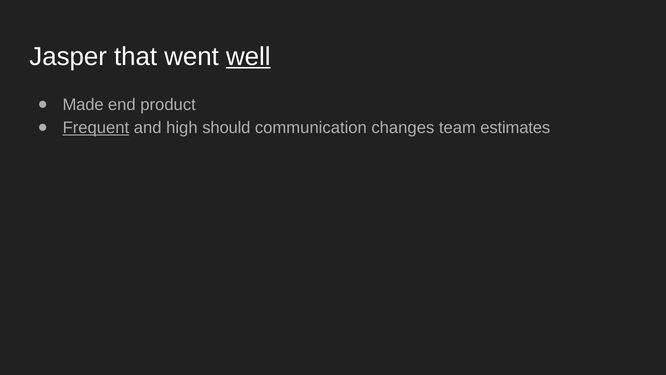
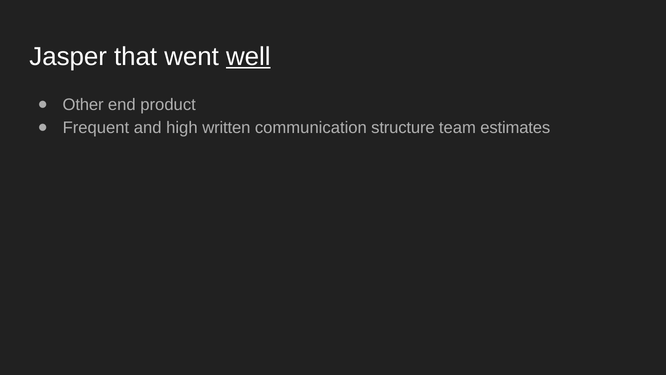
Made: Made -> Other (83, 105)
Frequent underline: present -> none (96, 128)
should: should -> written (226, 128)
changes: changes -> structure (403, 128)
